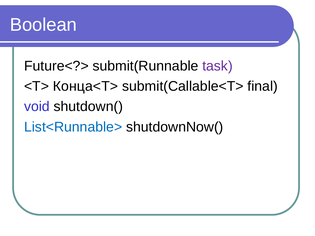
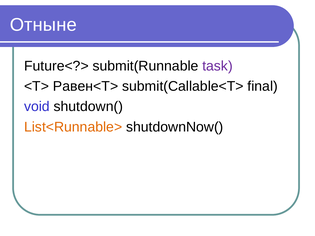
Boolean: Boolean -> Отныне (43, 25)
Конца<T>: Конца<T> -> Равен<T> (86, 86)
List<Runnable> colour: blue -> orange (73, 127)
